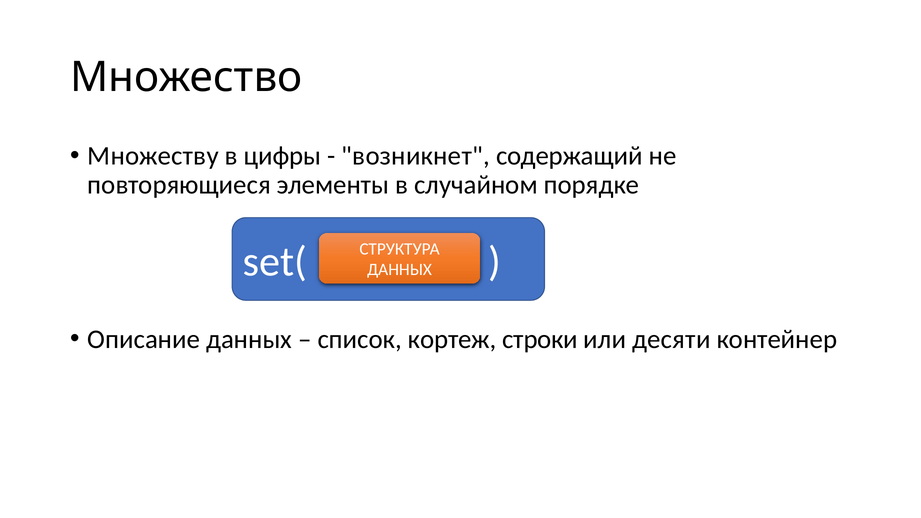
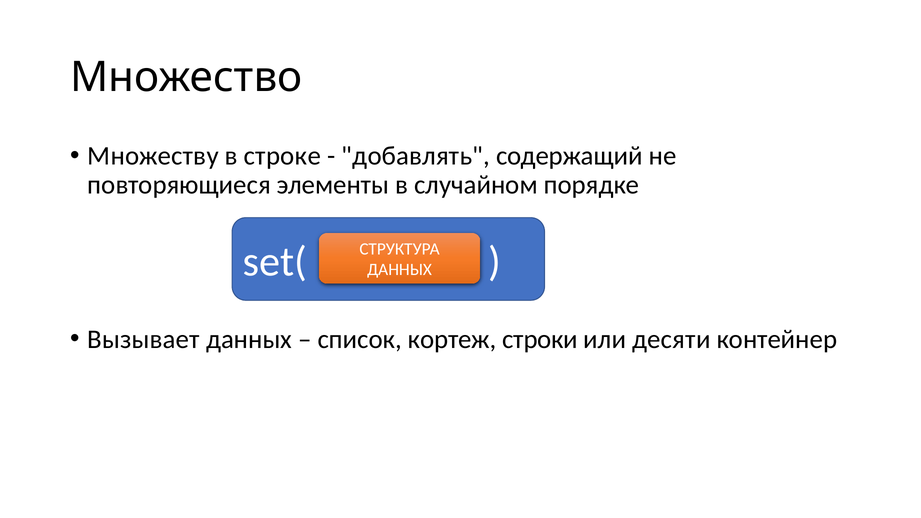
цифры: цифры -> строке (282, 156)
возникнет: возникнет -> добавлять (416, 156)
Описание: Описание -> Вызывает (144, 339)
